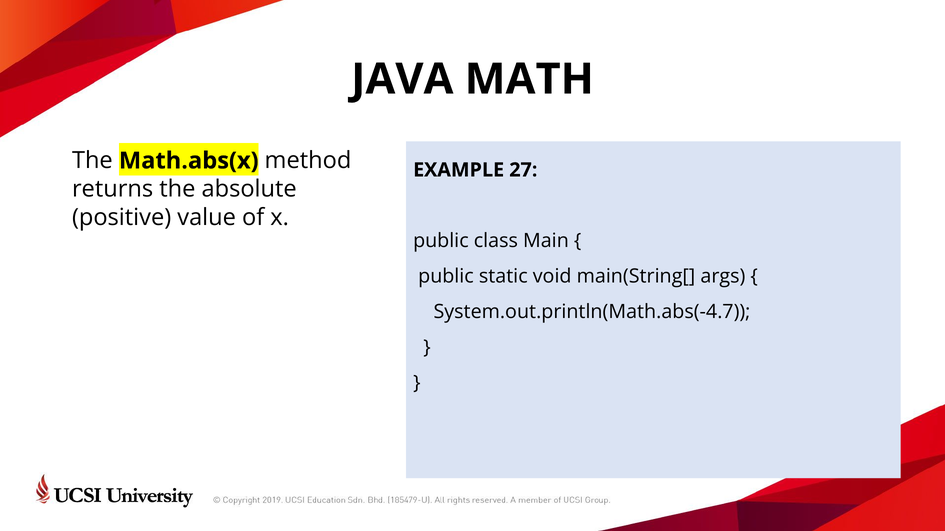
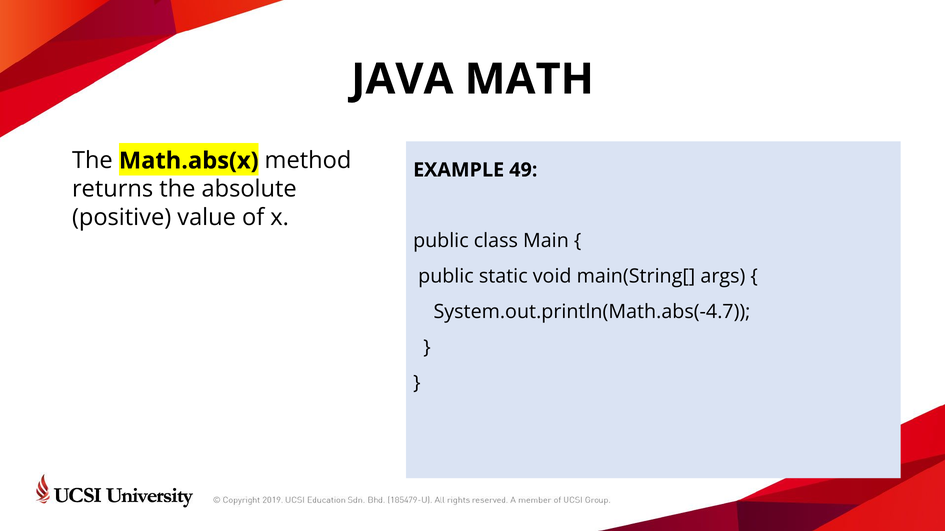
27: 27 -> 49 (523, 170)
